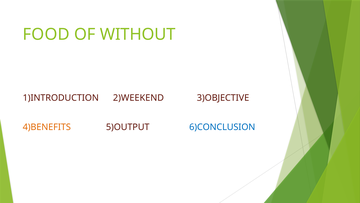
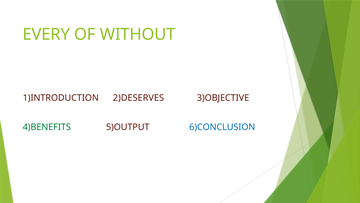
FOOD: FOOD -> EVERY (46, 34)
2)WEEKEND: 2)WEEKEND -> 2)DESERVES (138, 98)
4)BENEFITS colour: orange -> green (47, 127)
